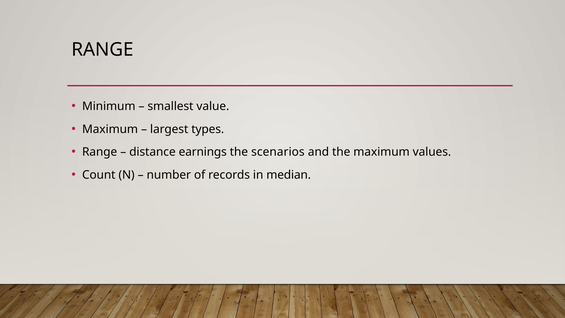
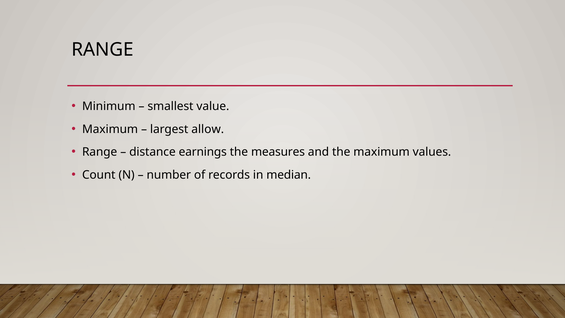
types: types -> allow (208, 129)
scenarios: scenarios -> measures (278, 152)
